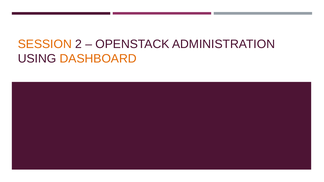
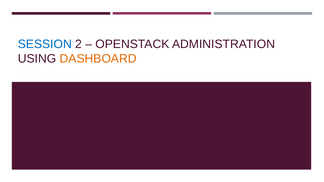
SESSION colour: orange -> blue (45, 44)
